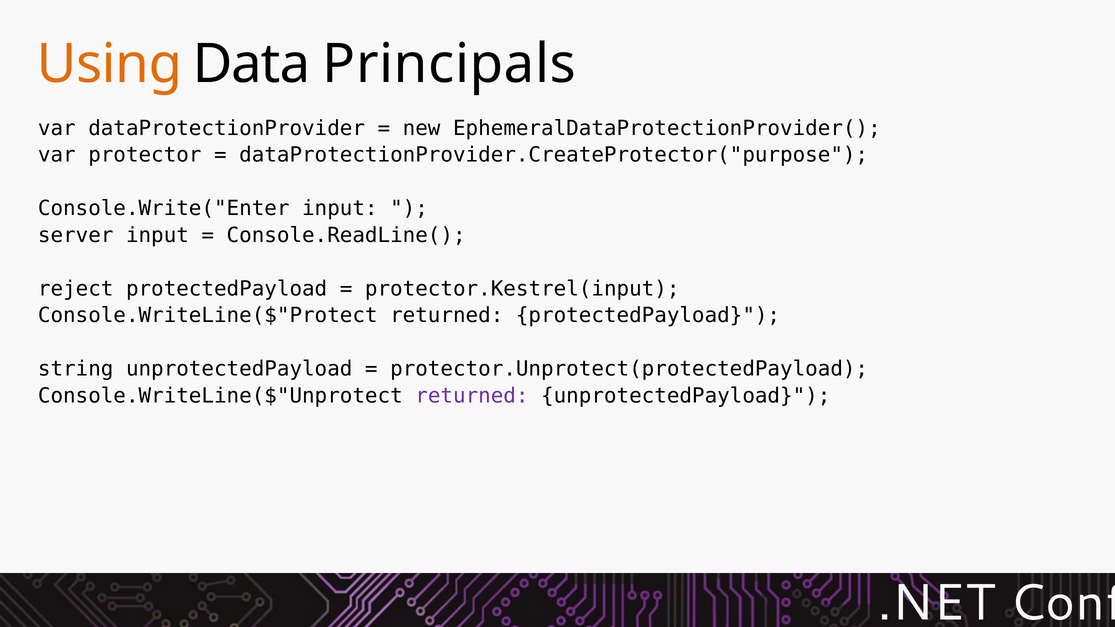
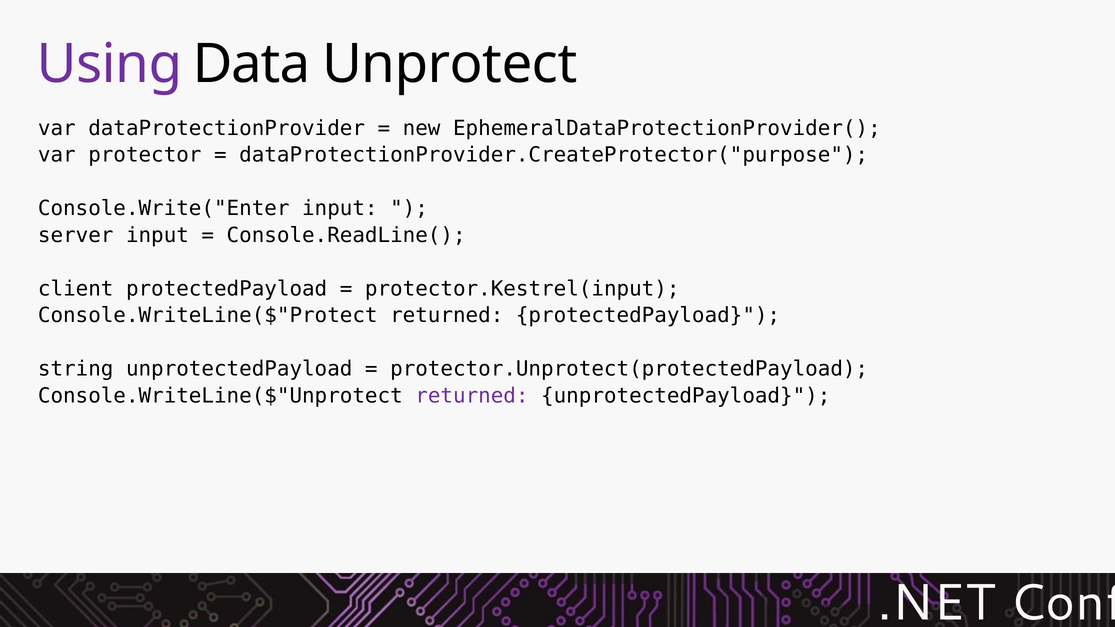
Using colour: orange -> purple (110, 64)
Principals: Principals -> Unprotect (450, 64)
reject: reject -> client (76, 289)
